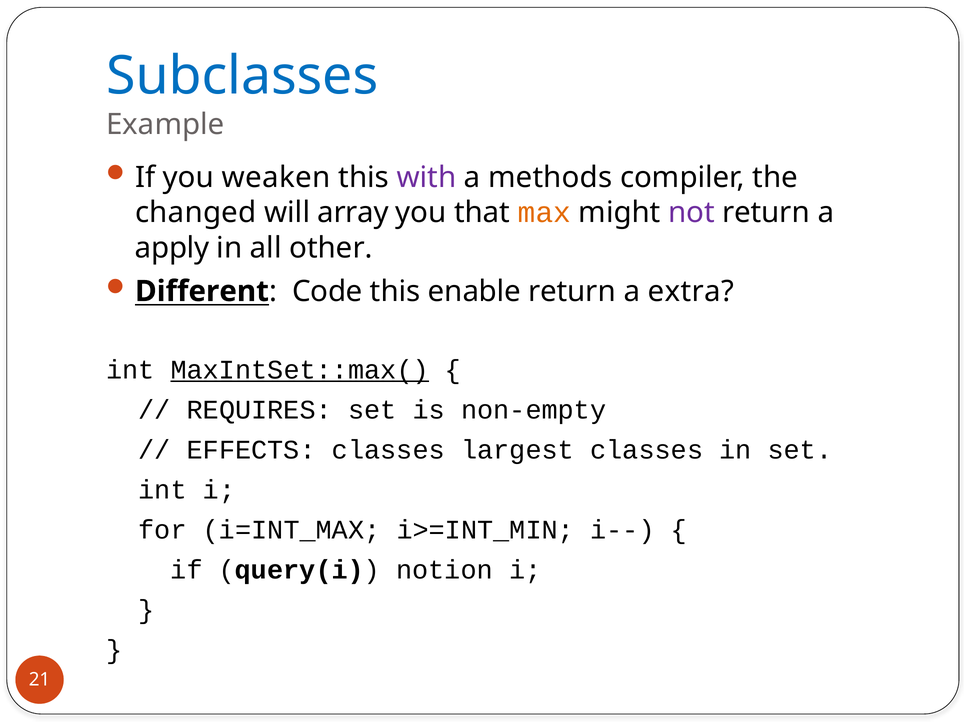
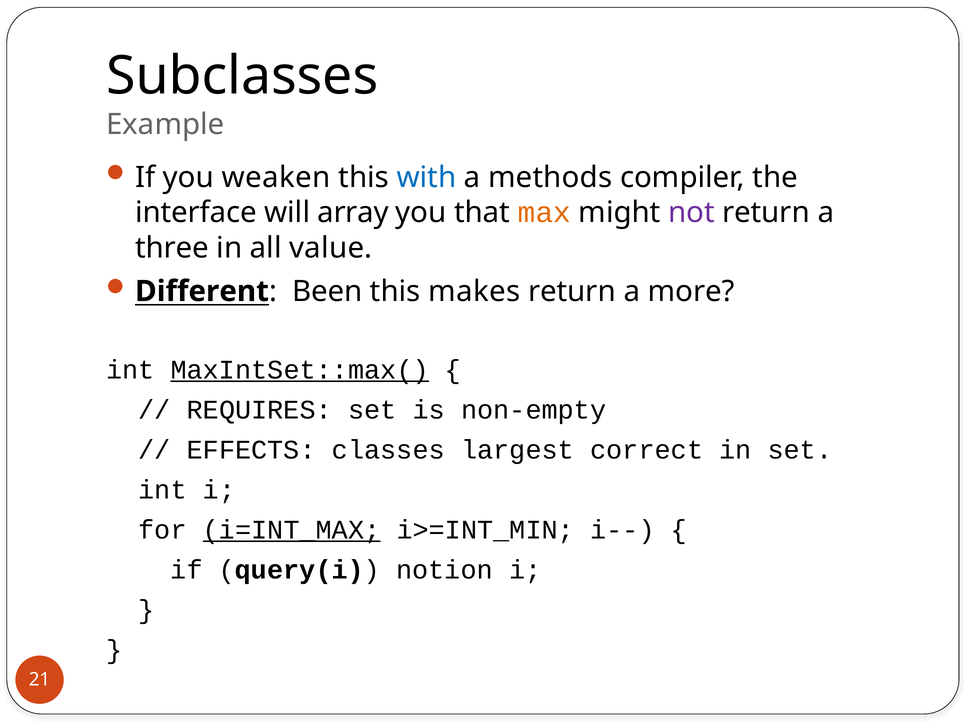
Subclasses colour: blue -> black (242, 76)
with colour: purple -> blue (426, 177)
changed: changed -> interface (196, 213)
apply: apply -> three (172, 248)
other: other -> value (331, 248)
Code: Code -> Been (327, 292)
enable: enable -> makes (474, 292)
extra: extra -> more (691, 292)
largest classes: classes -> correct (647, 450)
i=INT_MAX underline: none -> present (292, 530)
